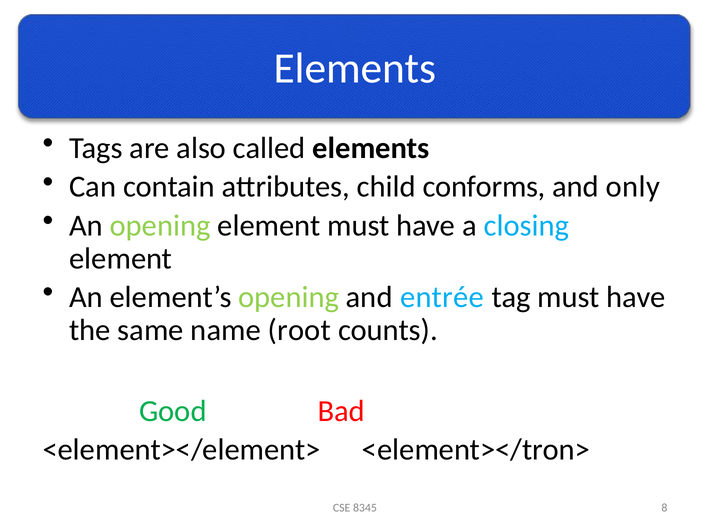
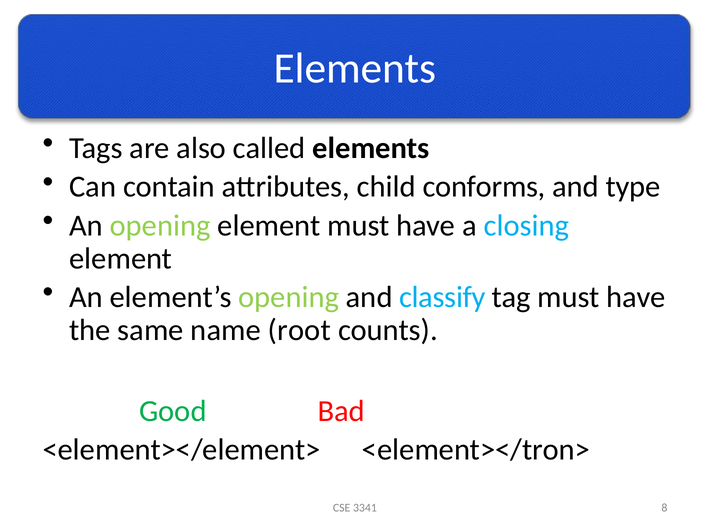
only: only -> type (633, 187)
entrée: entrée -> classify (442, 297)
8345: 8345 -> 3341 (365, 508)
